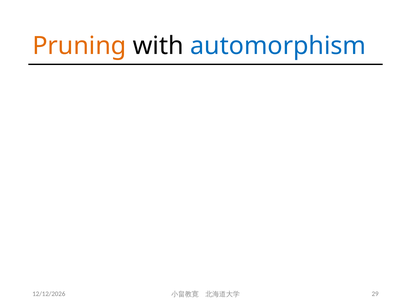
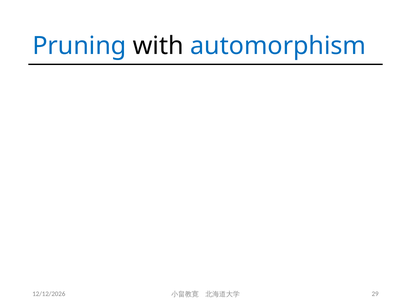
Pruning colour: orange -> blue (79, 46)
